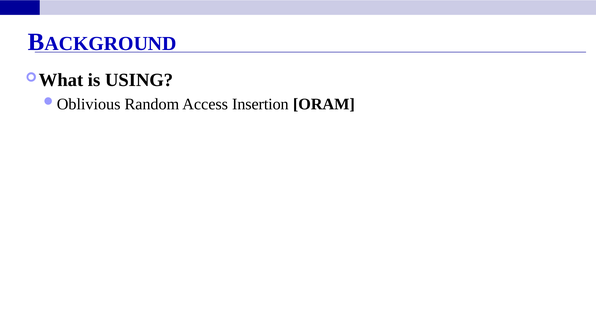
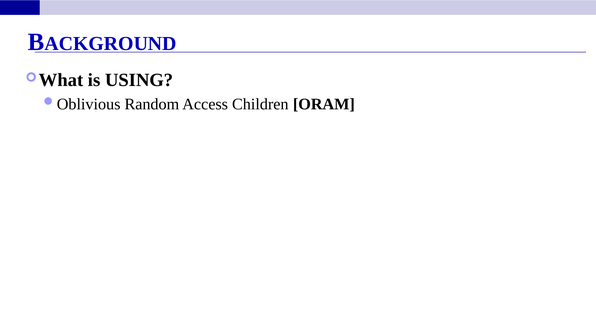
Insertion: Insertion -> Children (260, 104)
